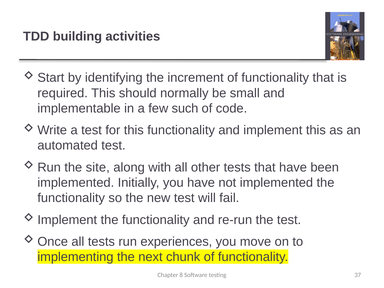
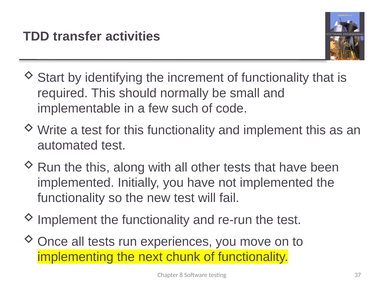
building: building -> transfer (77, 36)
the site: site -> this (98, 167)
